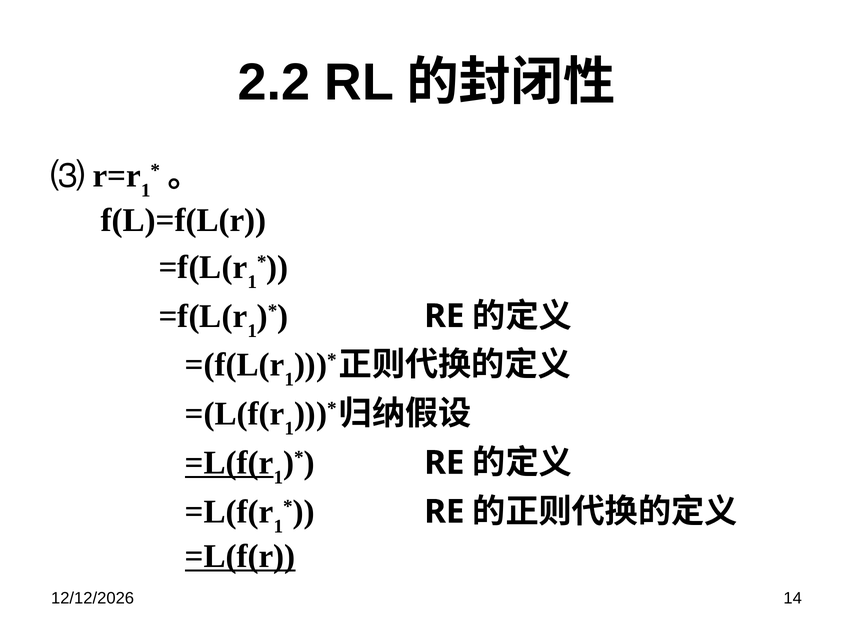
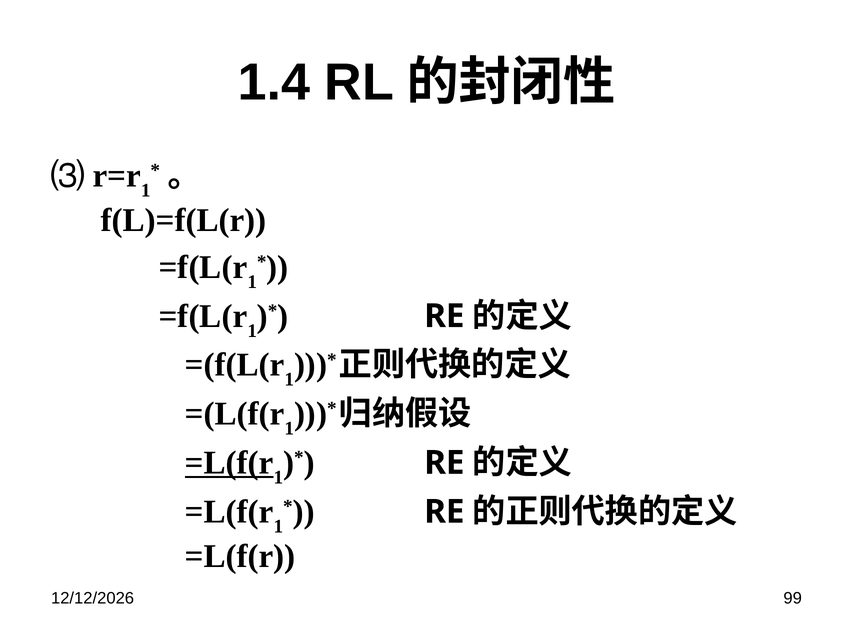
2.2: 2.2 -> 1.4 (274, 83)
=L(f(r underline: present -> none (240, 556)
14: 14 -> 99 (793, 598)
